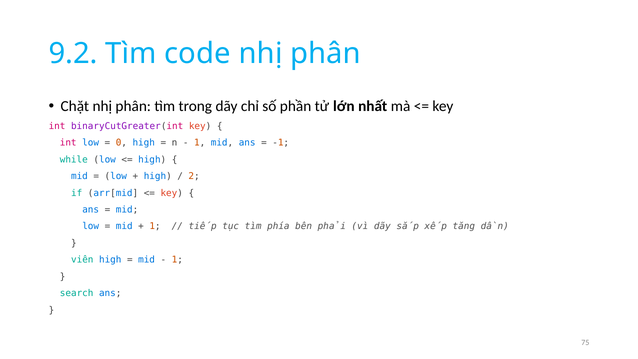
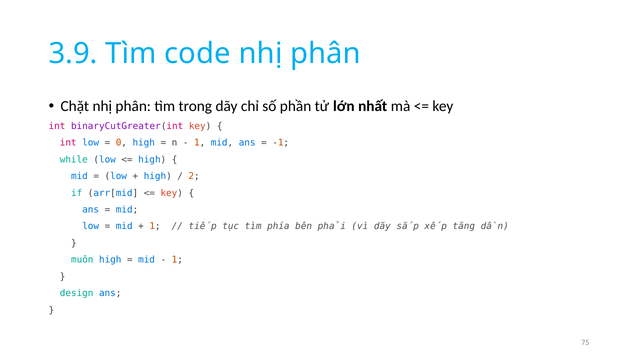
9.2: 9.2 -> 3.9 (73, 54)
viên: viên -> muốn (82, 260)
search: search -> design (77, 293)
